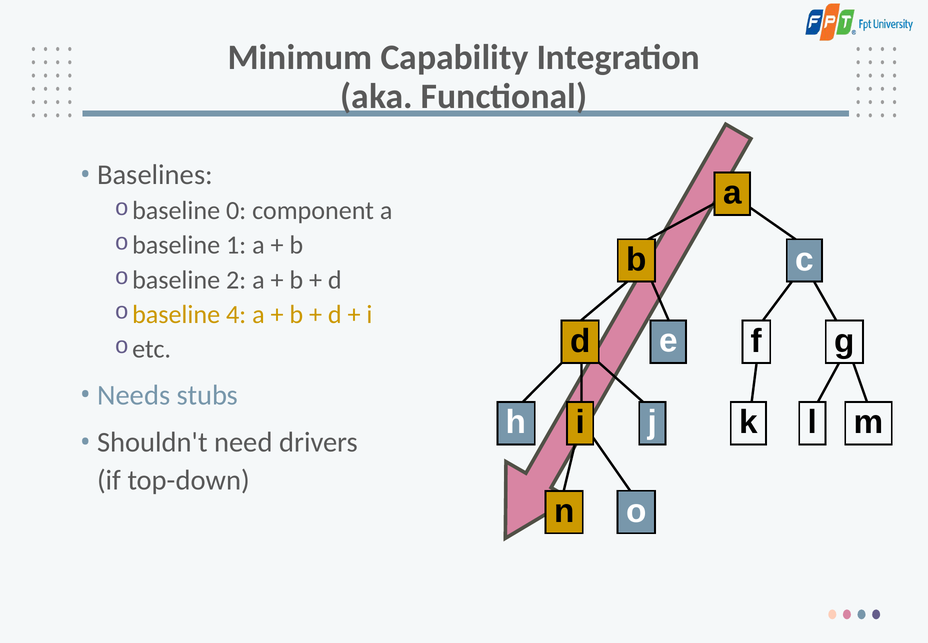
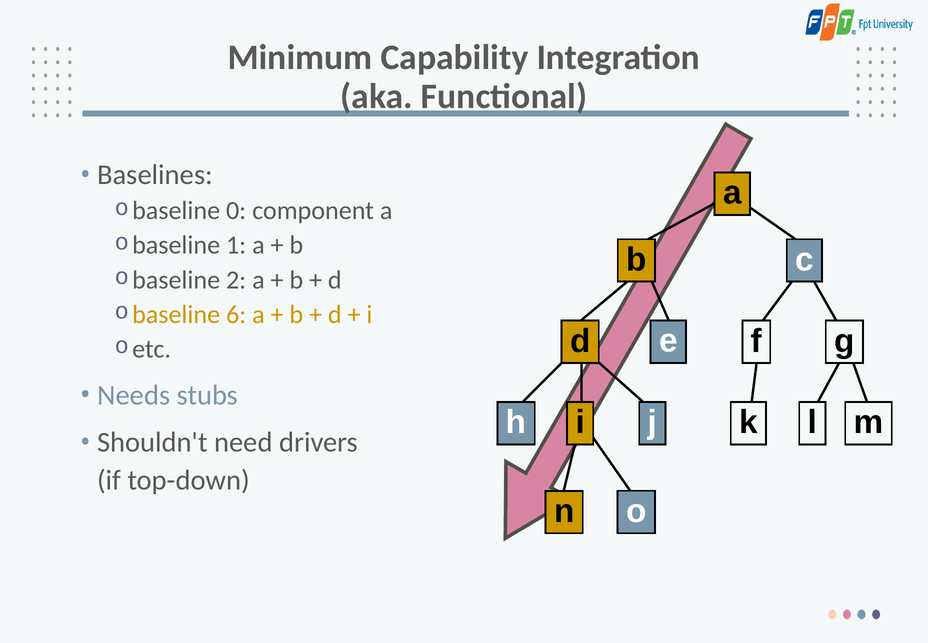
4: 4 -> 6 (236, 314)
